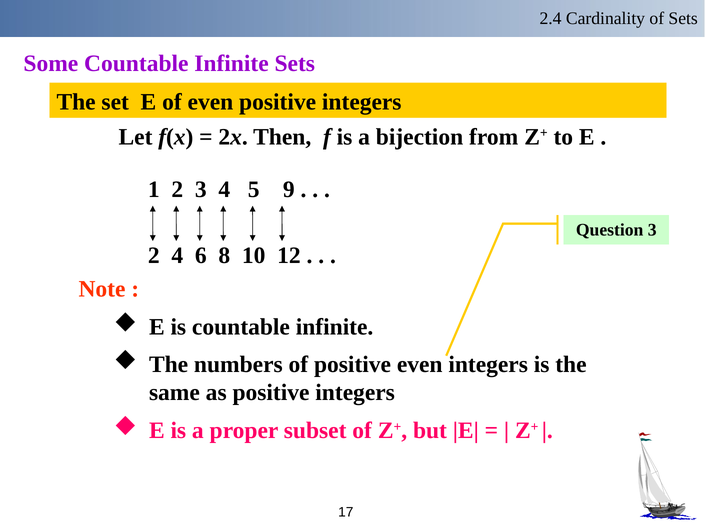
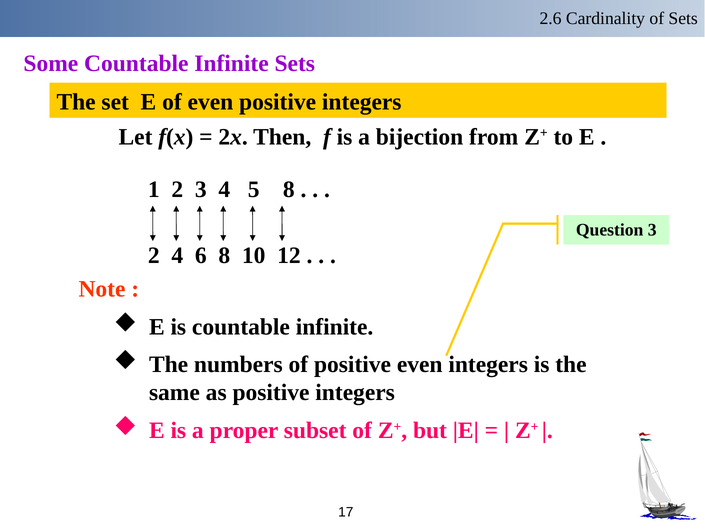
2.4: 2.4 -> 2.6 (551, 19)
5 9: 9 -> 8 (289, 190)
